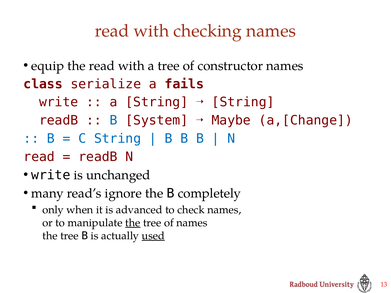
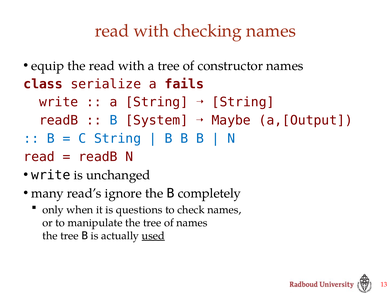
a,[Change: a,[Change -> a,[Output (306, 121)
advanced: advanced -> questions (139, 210)
the underline: present -> none (133, 223)
